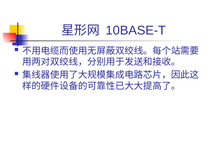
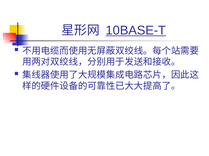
10BASE-T underline: none -> present (136, 31)
